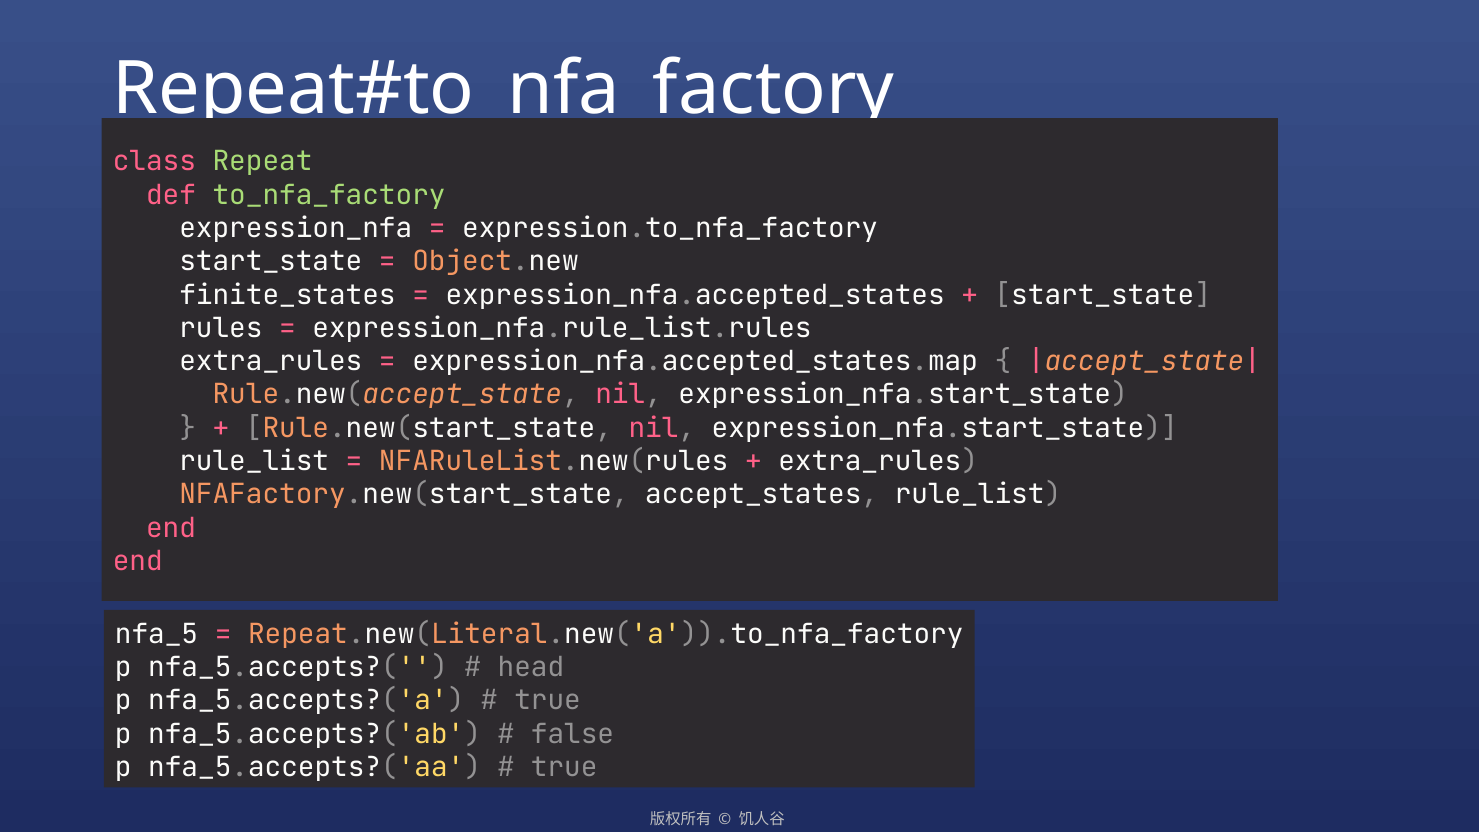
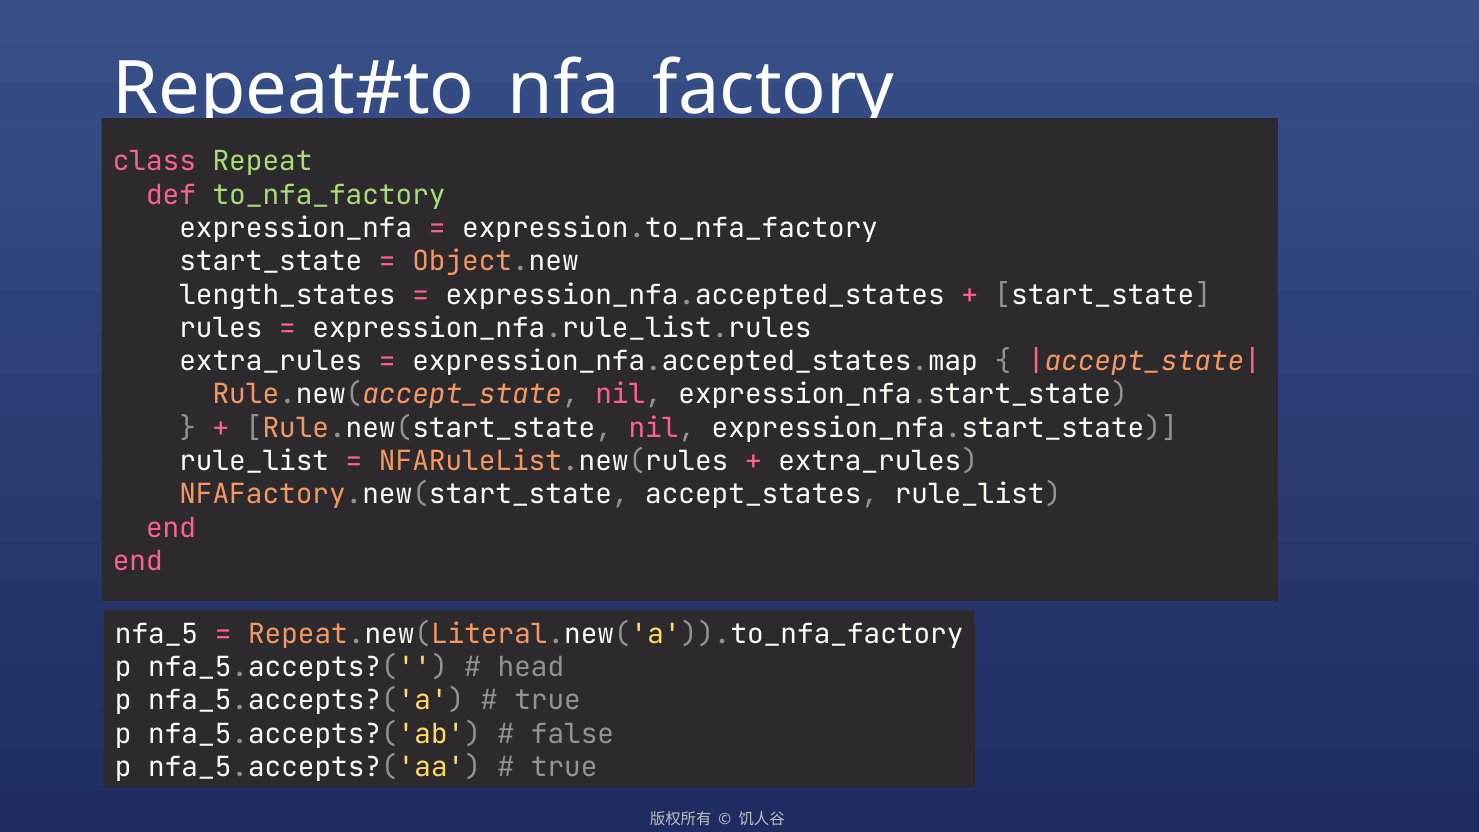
finite_states: finite_states -> length_states (287, 295)
